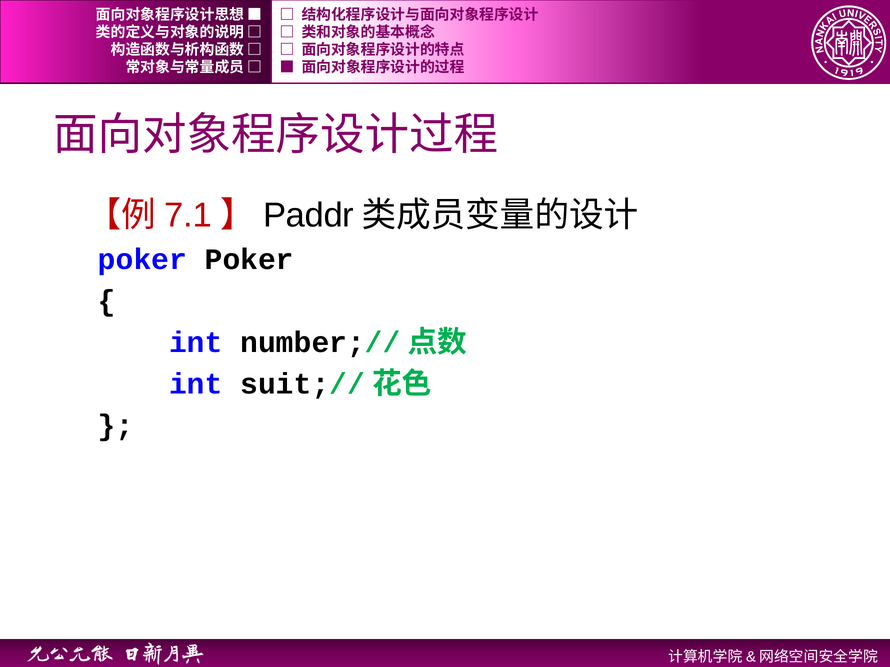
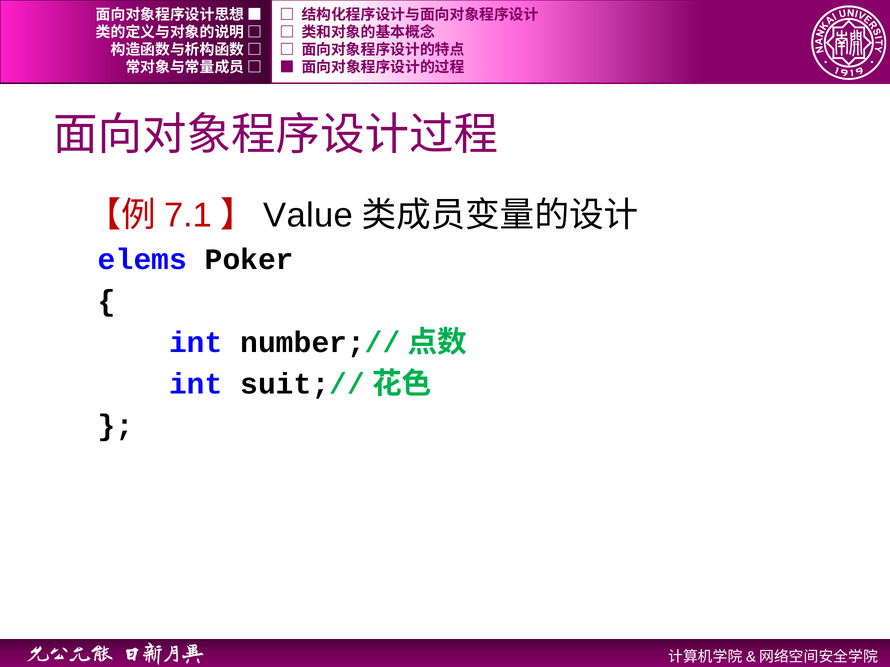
Paddr: Paddr -> Value (308, 215)
poker: poker -> elems (142, 260)
